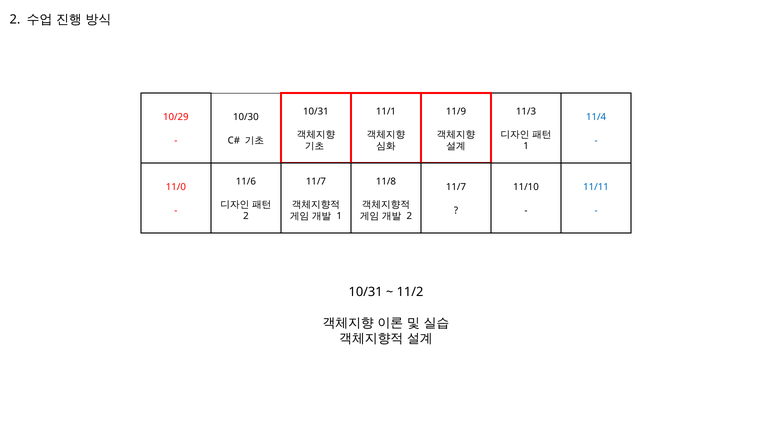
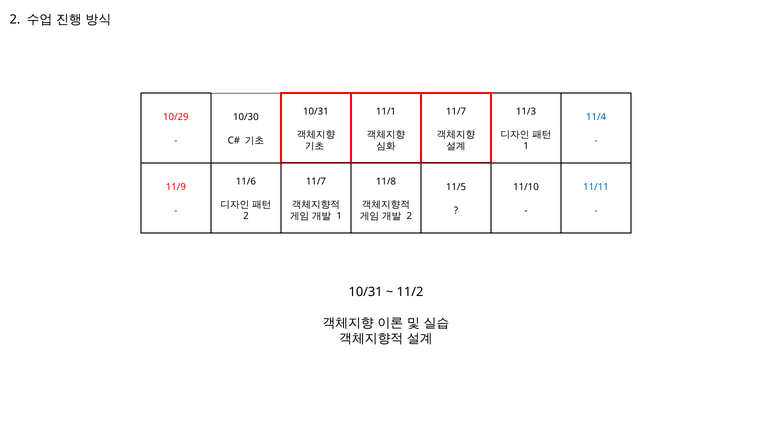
11/9: 11/9 -> 11/7 (456, 111)
11/0: 11/0 -> 11/9 (176, 187)
11/7: 11/7 -> 11/5 (456, 187)
